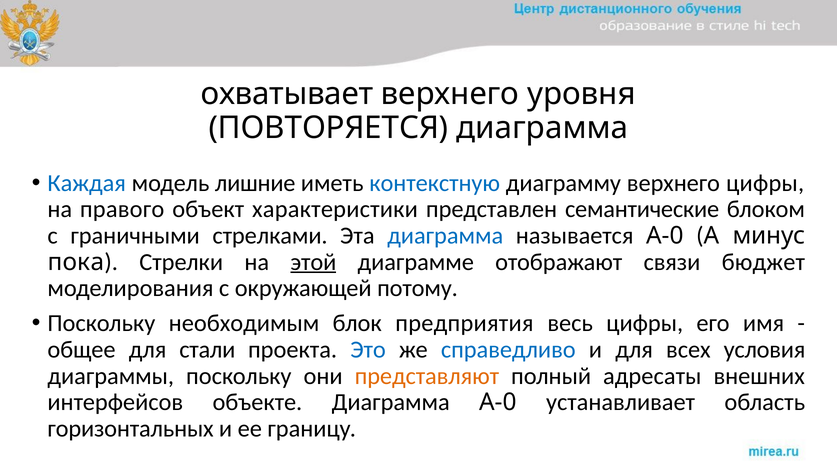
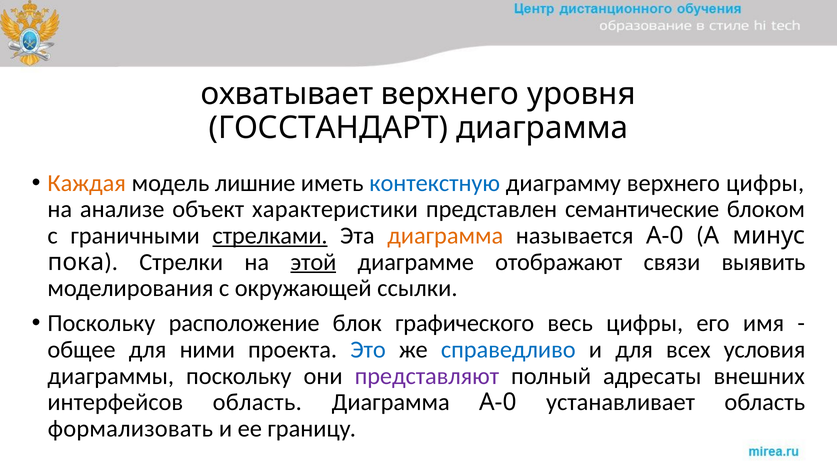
ПОВТОРЯЕТСЯ: ПОВТОРЯЕТСЯ -> ГОССТАНДАРТ (328, 128)
Каждая colour: blue -> orange (87, 183)
правого: правого -> анализе (122, 209)
стрелками underline: none -> present (270, 236)
диаграмма colour: blue -> orange (445, 236)
бюджет: бюджет -> выявить (764, 262)
потому: потому -> ссылки (417, 288)
необходимым: необходимым -> расположение (244, 323)
предприятия: предприятия -> графического (465, 323)
стали: стали -> ними (207, 350)
представляют colour: orange -> purple (427, 376)
интерфейсов объекте: объекте -> область (257, 402)
горизонтальных: горизонтальных -> формализовать (130, 428)
